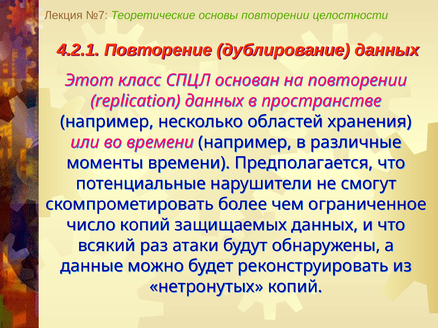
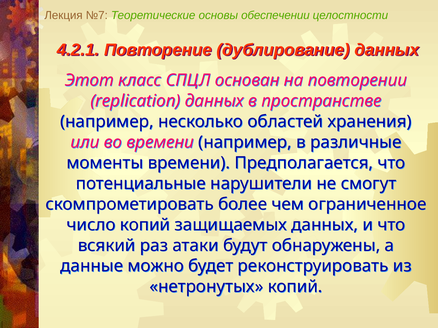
основы повторении: повторении -> обеспечении (275, 15)
